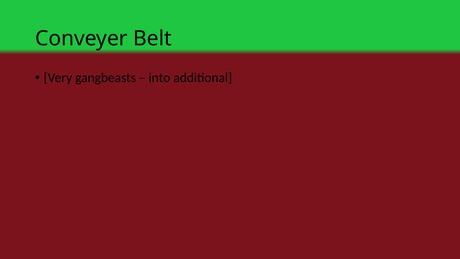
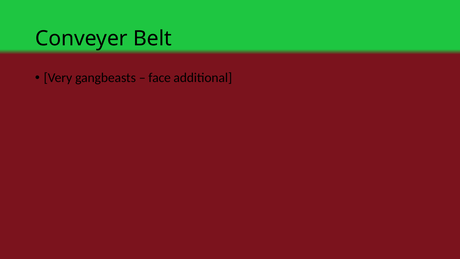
into: into -> face (160, 78)
